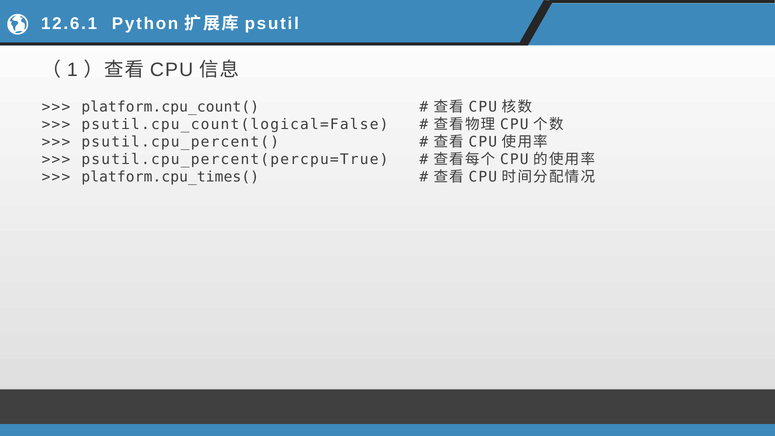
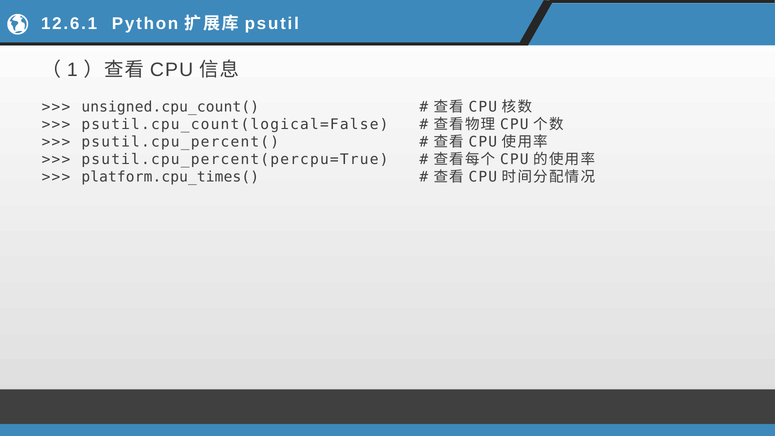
platform.cpu_count(: platform.cpu_count( -> unsigned.cpu_count( (170, 107)
